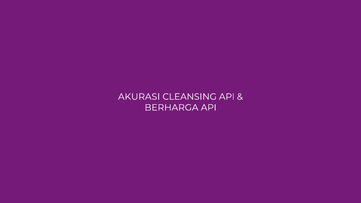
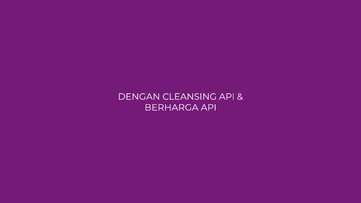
AKURASI: AKURASI -> DENGAN (139, 97)
